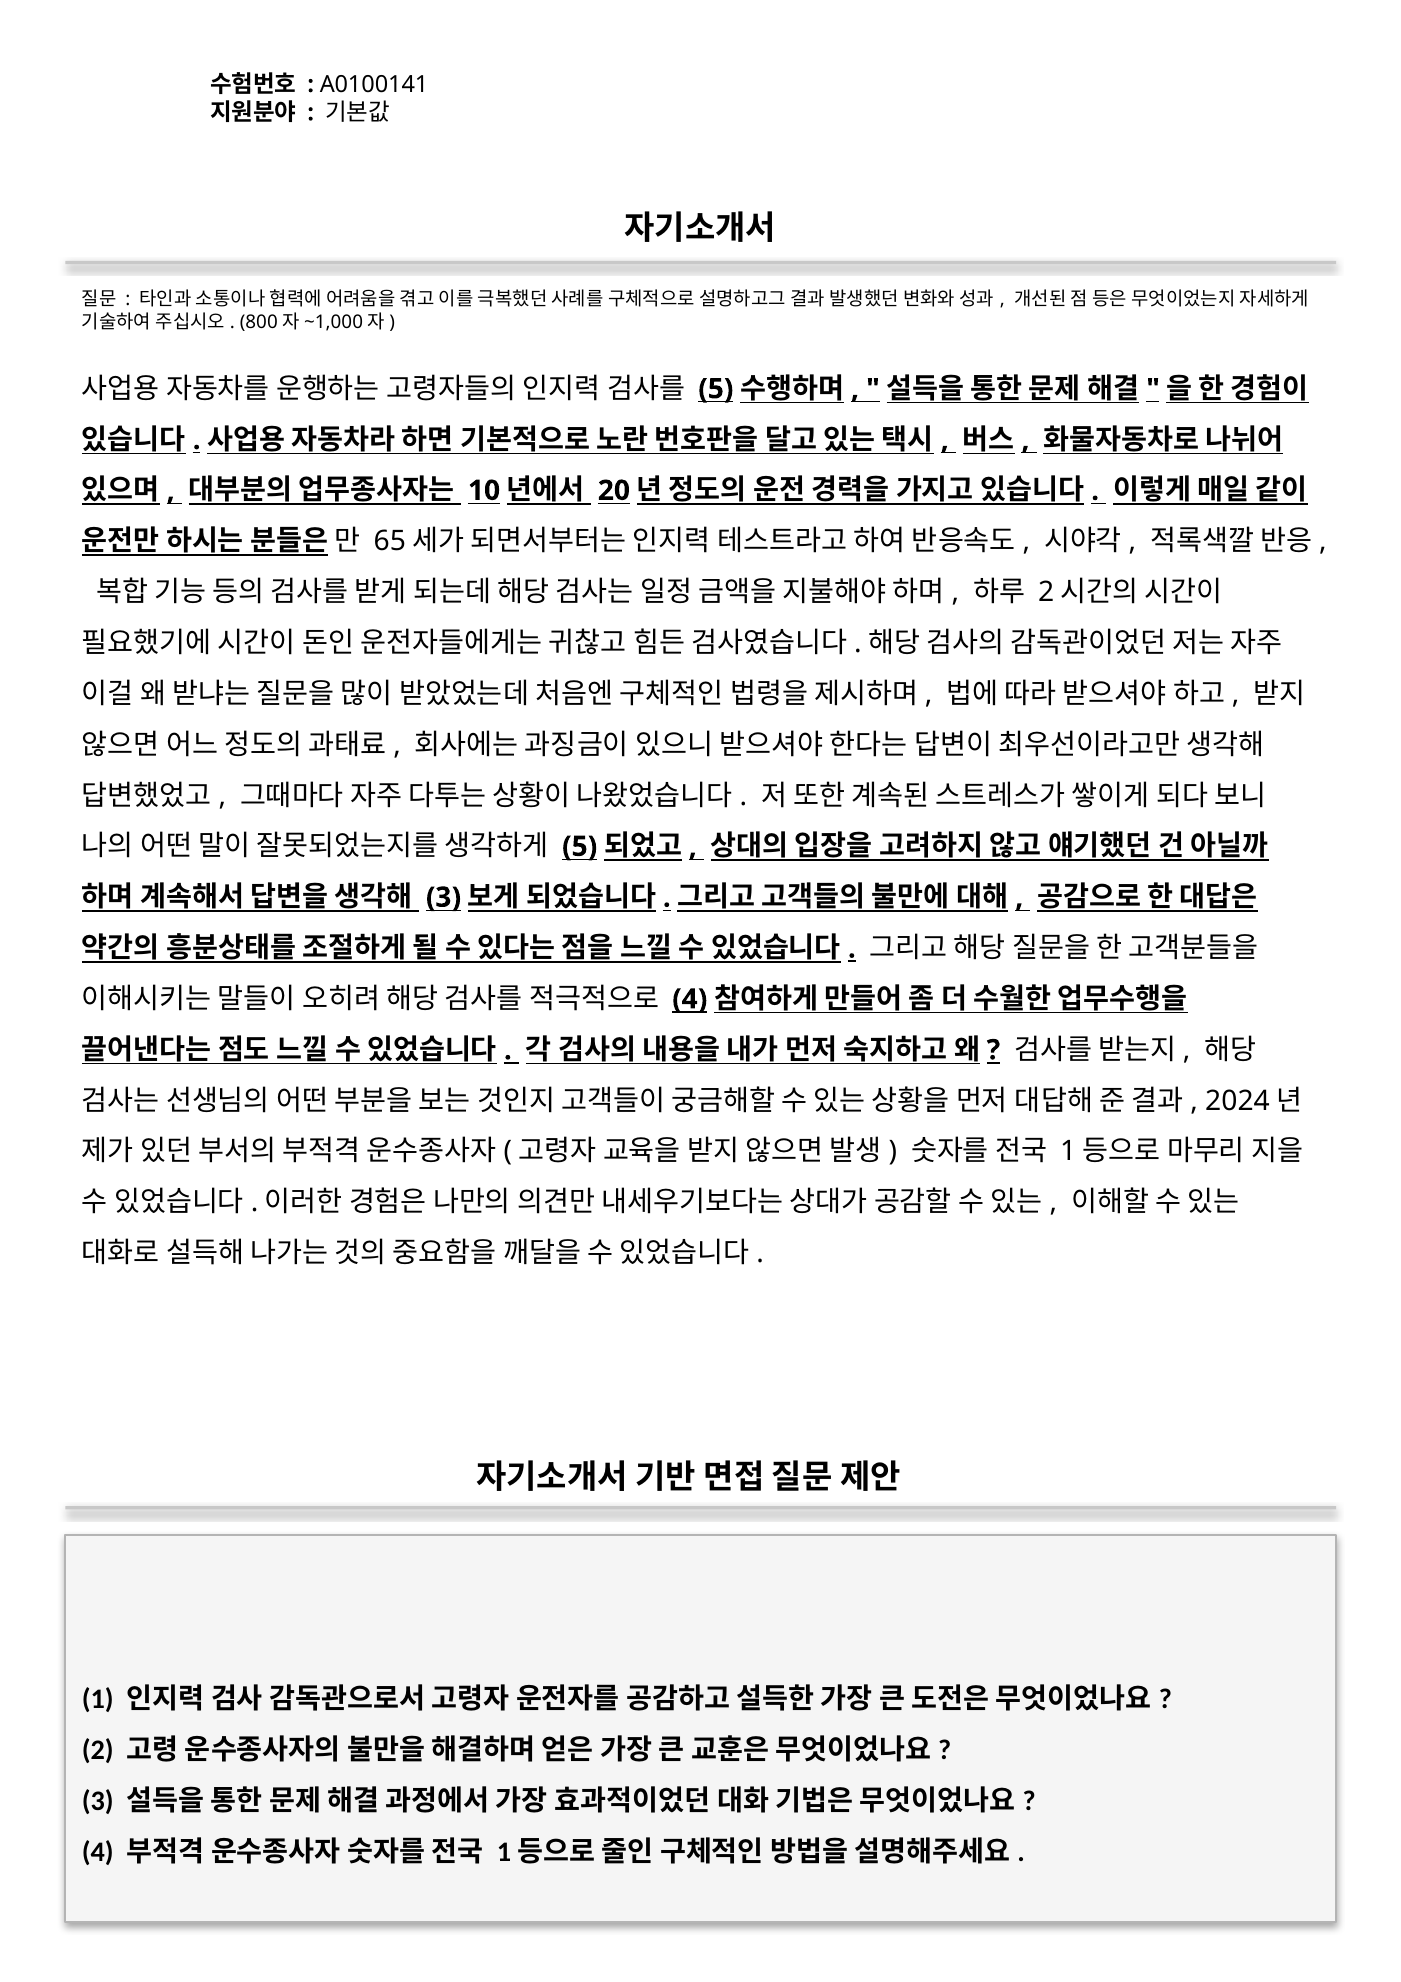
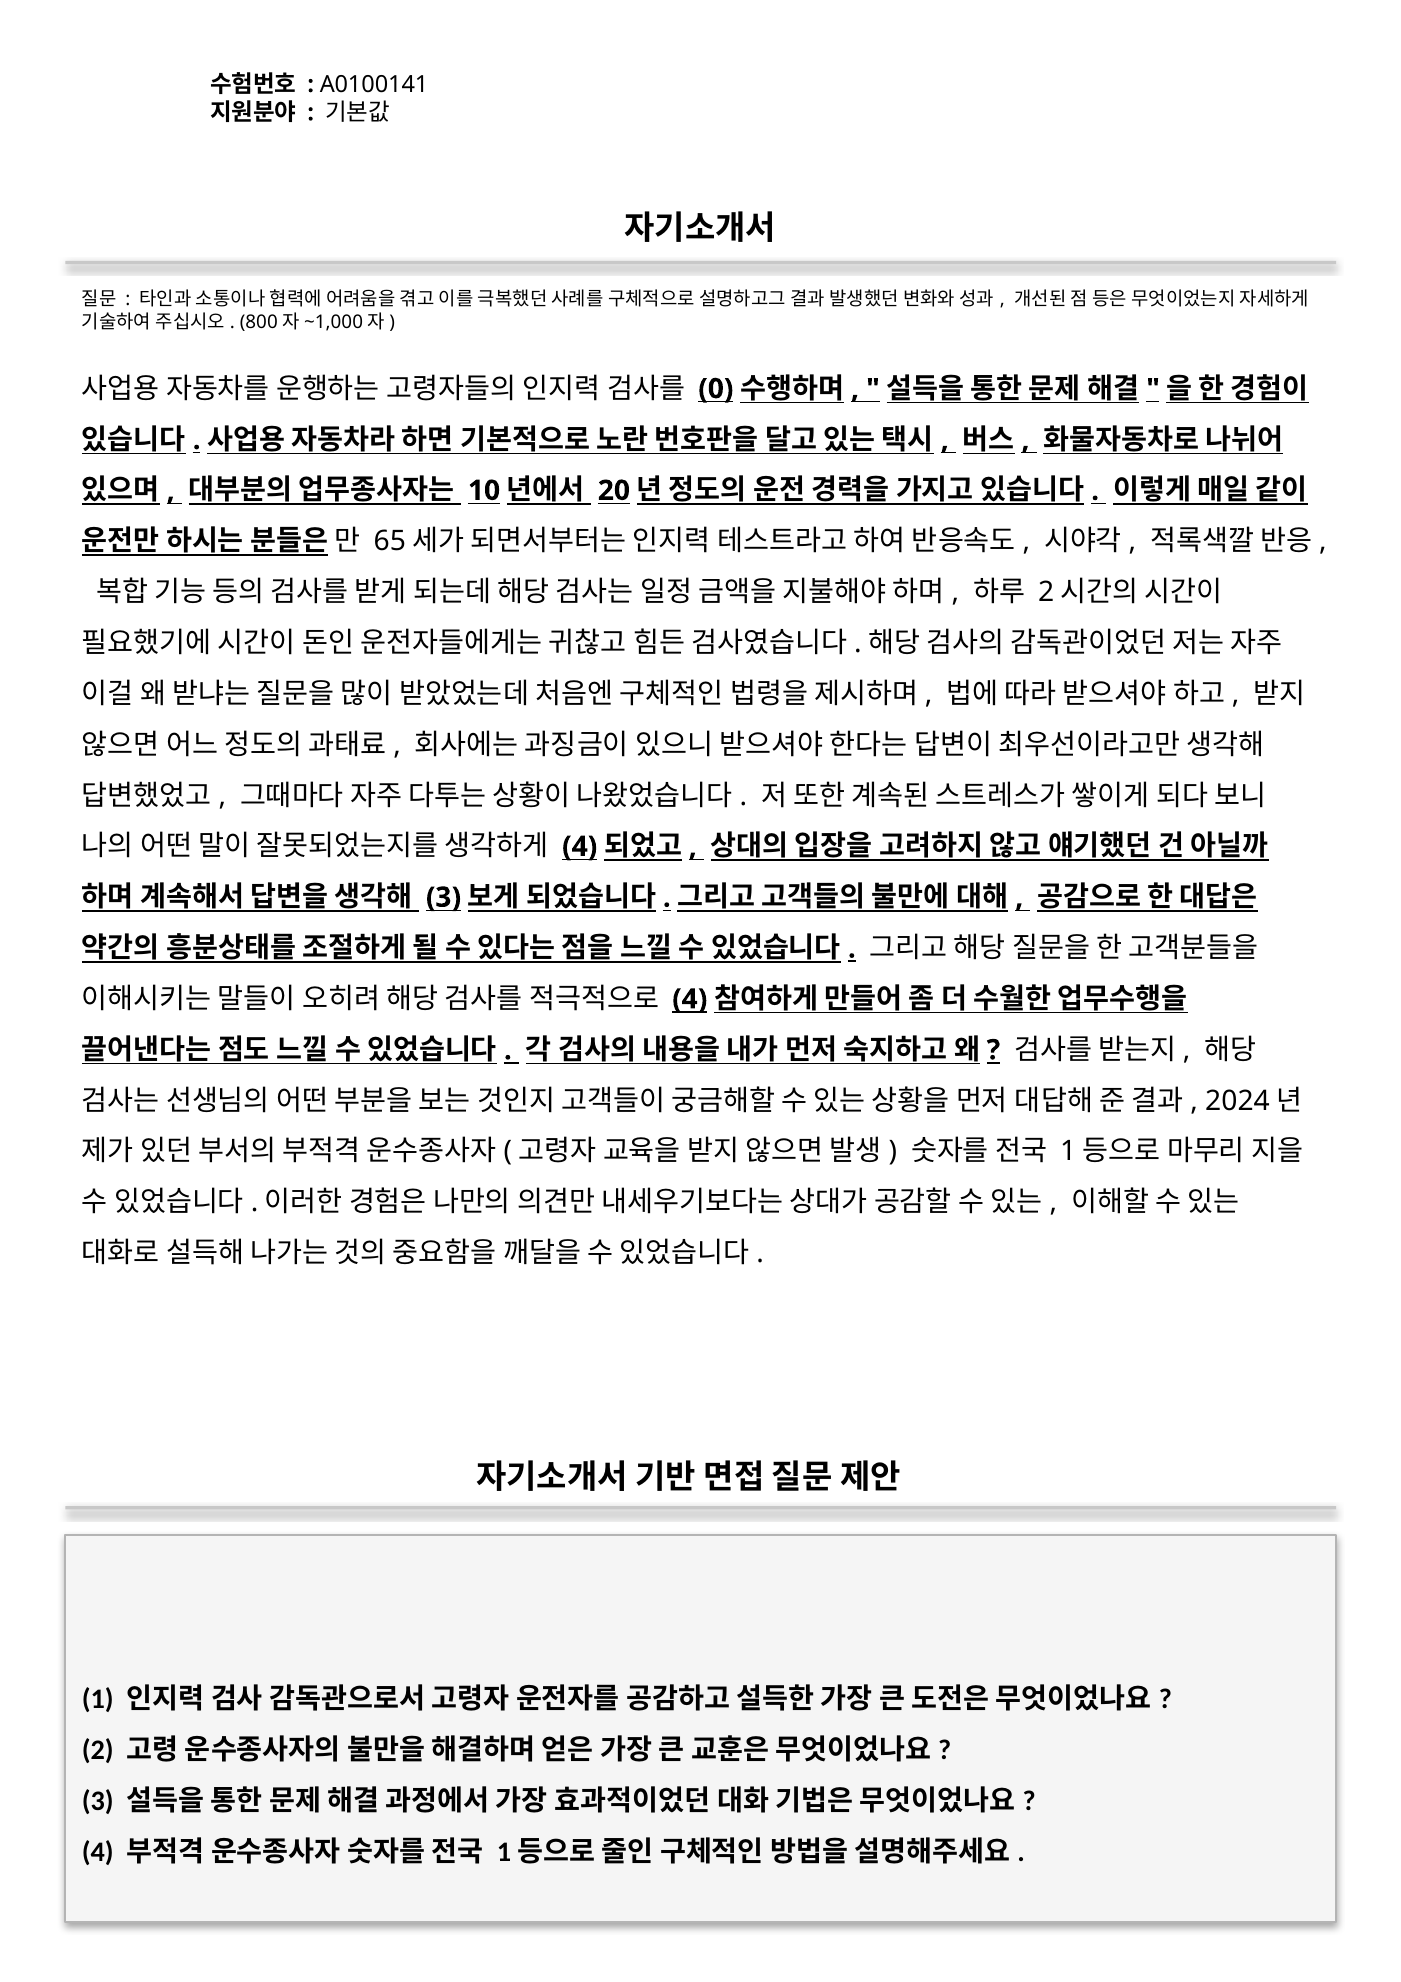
5: 5 -> 0 (716, 389)
5: 5 -> 4 (580, 846)
